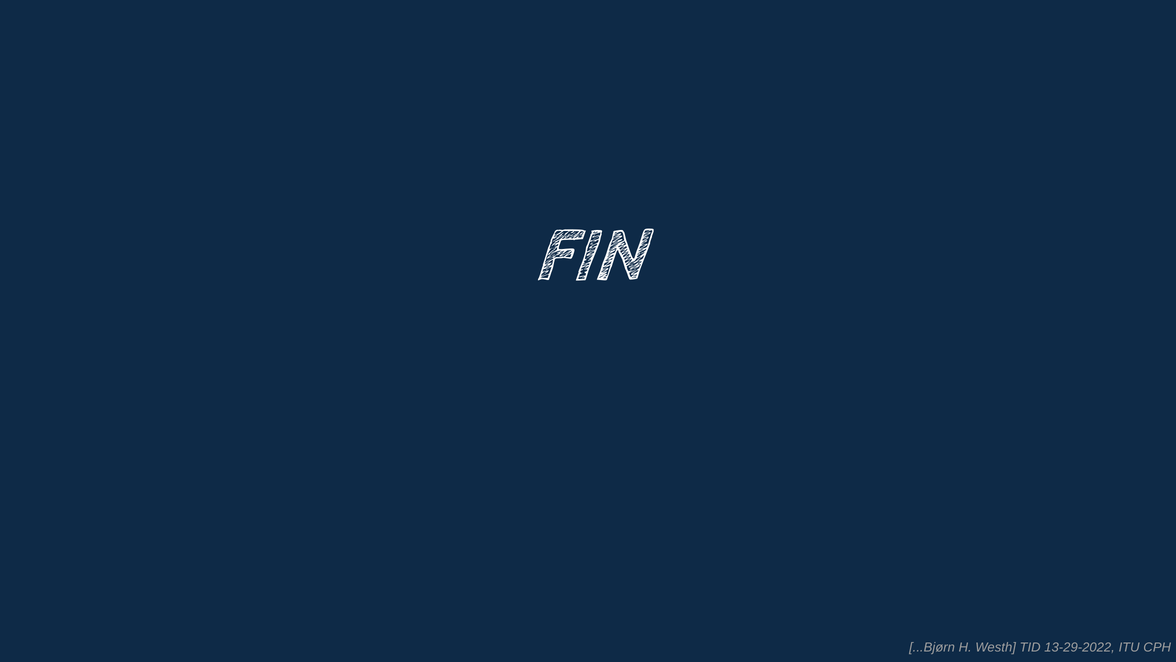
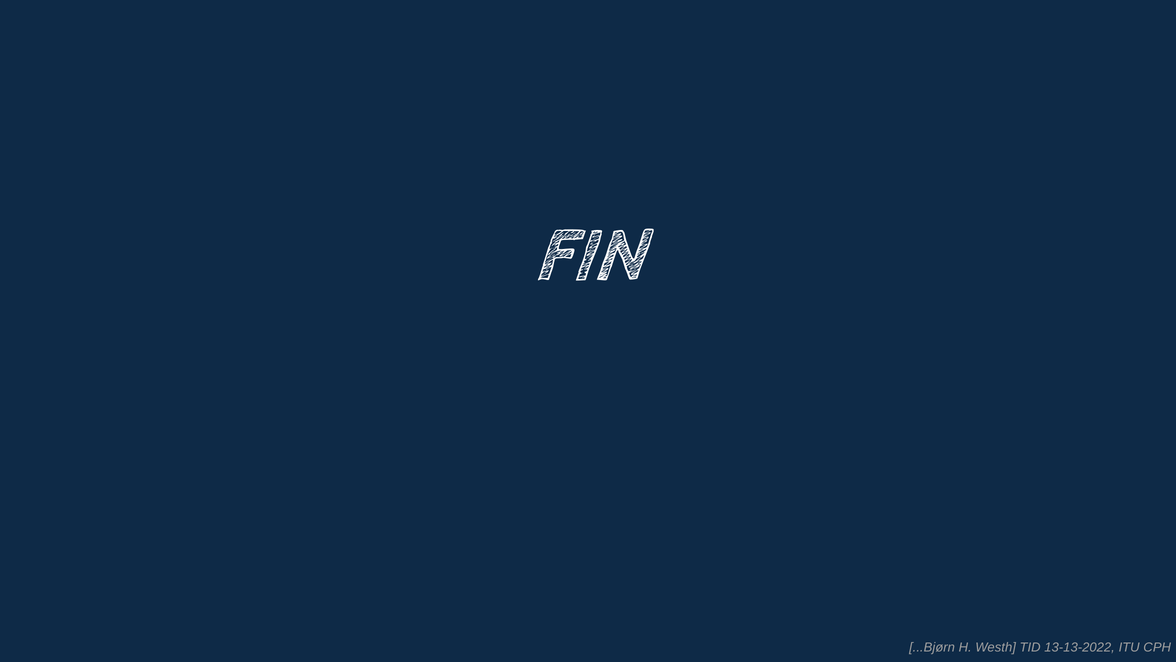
13-29-2022: 13-29-2022 -> 13-13-2022 (1080, 647)
